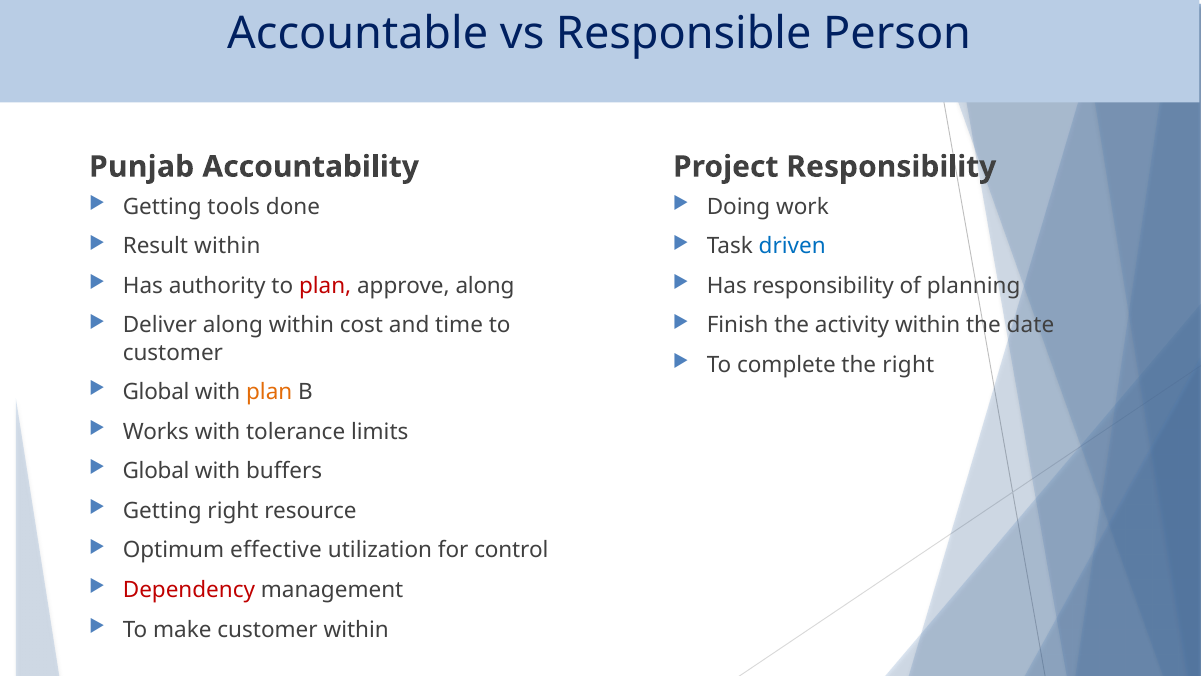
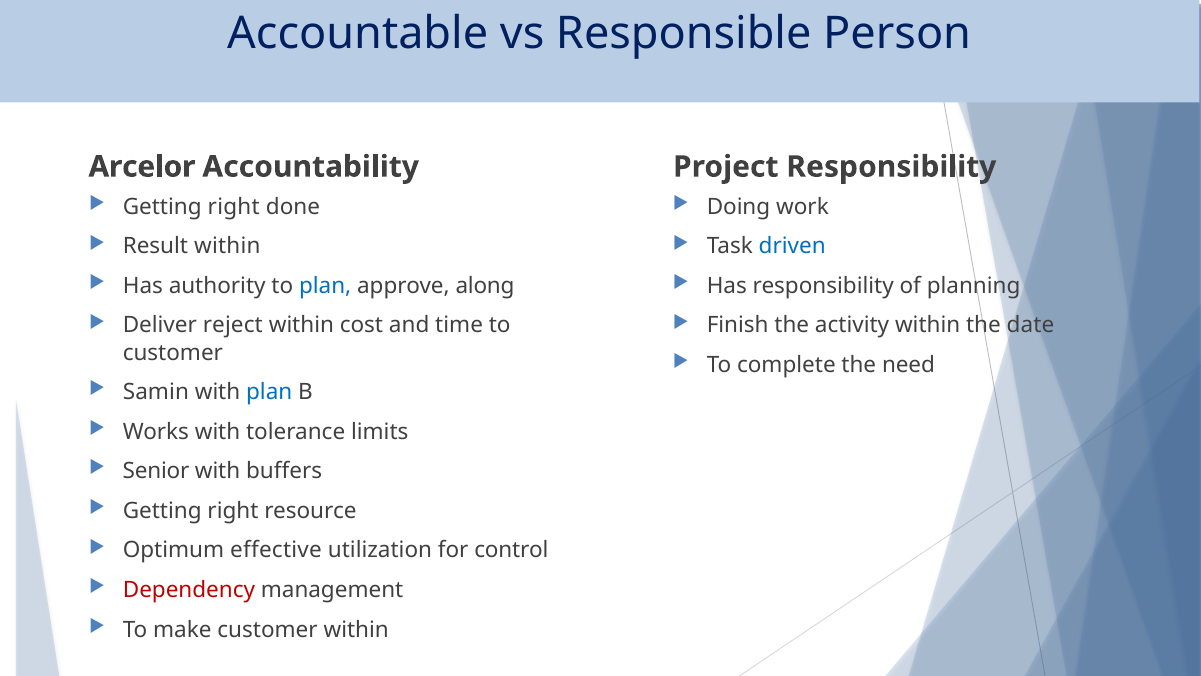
Punjab: Punjab -> Arcelor (142, 167)
tools: tools -> right (234, 207)
plan colour: red -> blue (325, 286)
Deliver along: along -> reject (233, 325)
the right: right -> need (908, 365)
Global: Global -> Samin (156, 392)
plan colour: orange -> blue (269, 392)
Global: Global -> Senior (156, 471)
